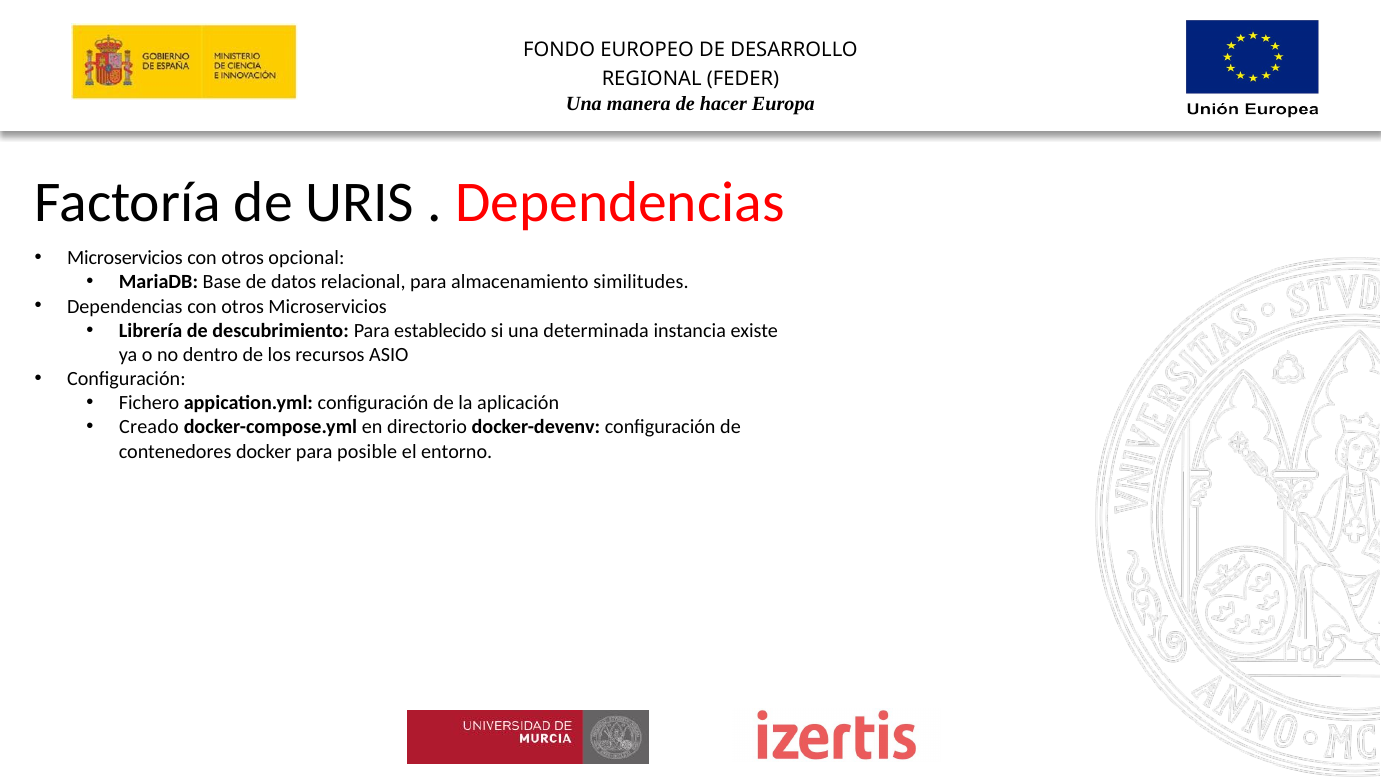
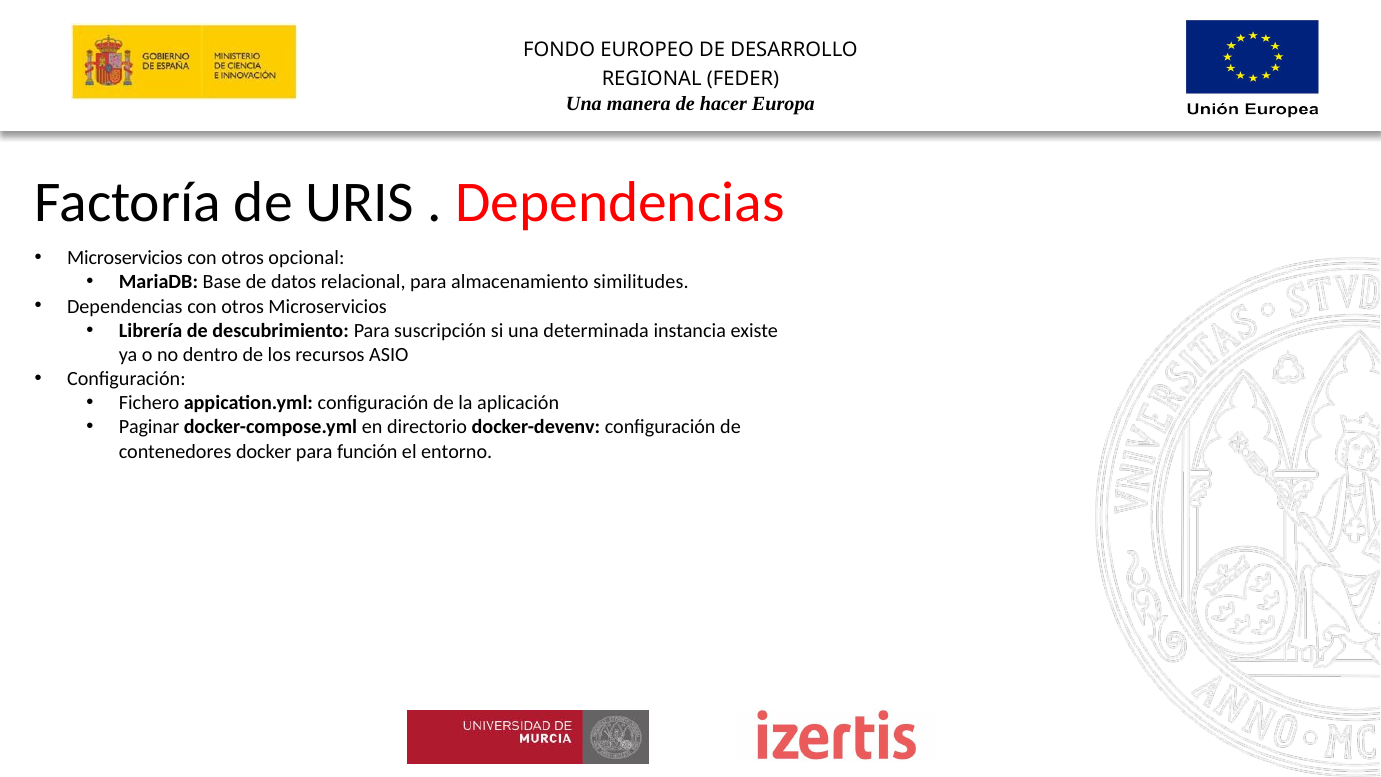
establecido: establecido -> suscripción (440, 330)
Creado: Creado -> Paginar (149, 427)
posible: posible -> función (367, 451)
